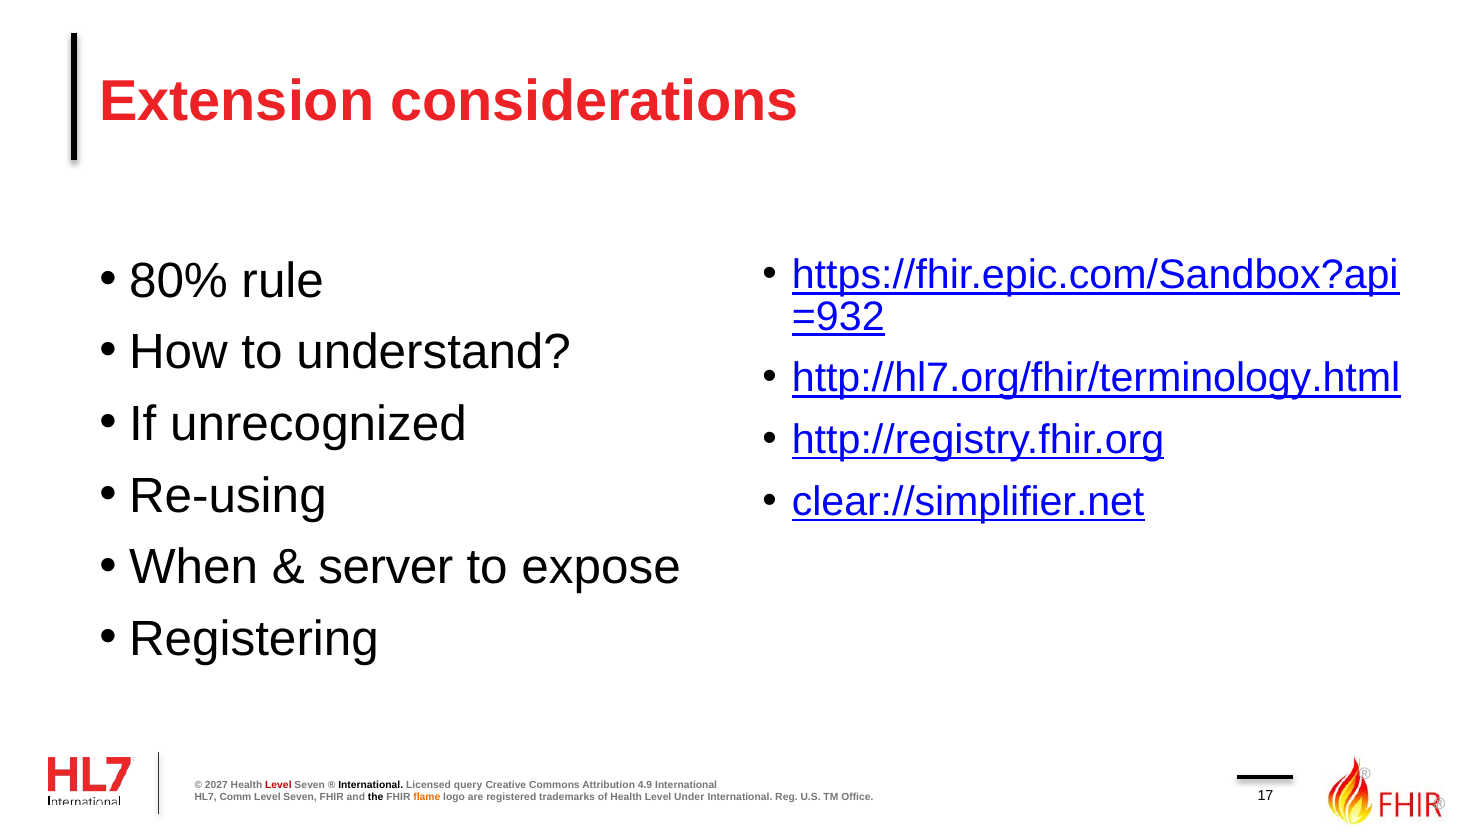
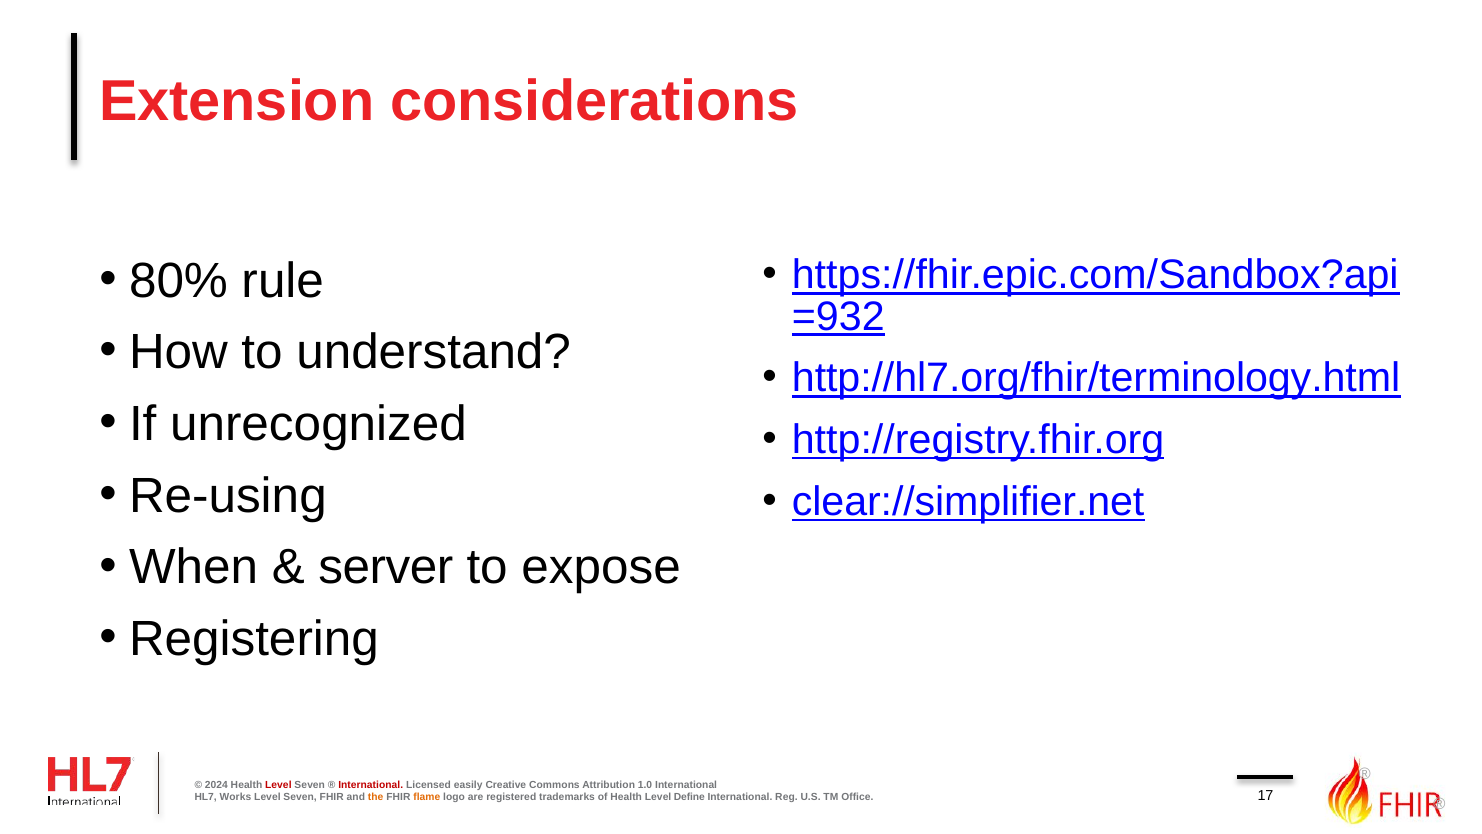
2027: 2027 -> 2024 (216, 785)
International colour: black -> red (371, 785)
query: query -> easily (468, 785)
4.9: 4.9 -> 1.0 (645, 785)
Comm: Comm -> Works (235, 797)
the colour: black -> orange (376, 797)
Under: Under -> Define (689, 797)
